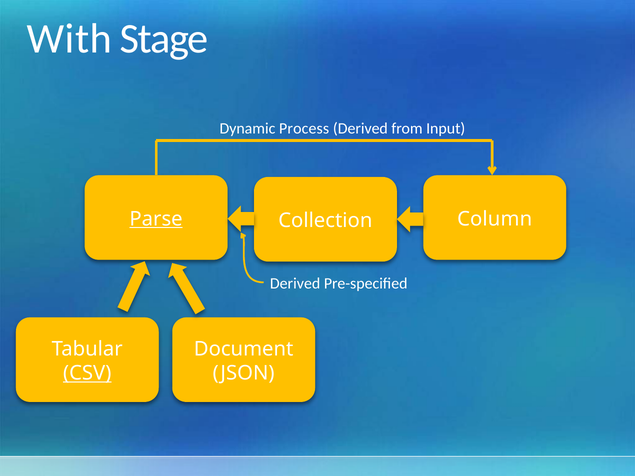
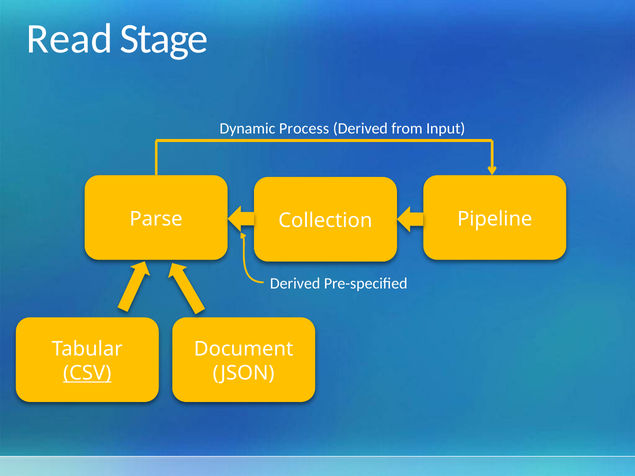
With: With -> Read (70, 39)
Parse underline: present -> none (156, 219)
Column: Column -> Pipeline (495, 219)
